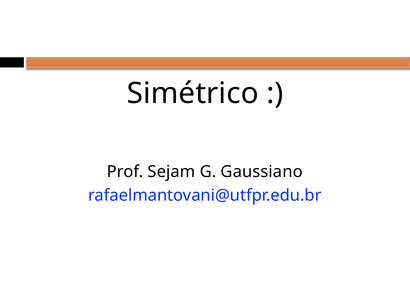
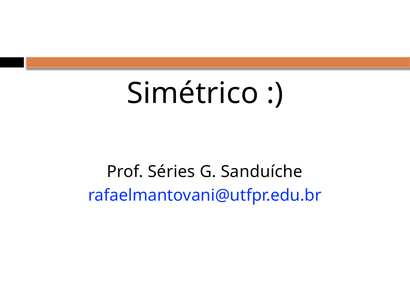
Sejam: Sejam -> Séries (171, 172)
Gaussiano: Gaussiano -> Sanduíche (262, 172)
